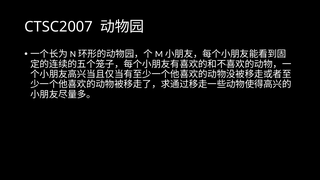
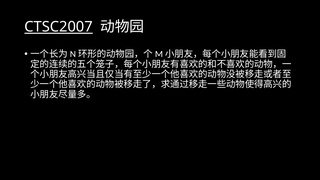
CTSC2007 underline: none -> present (59, 27)
